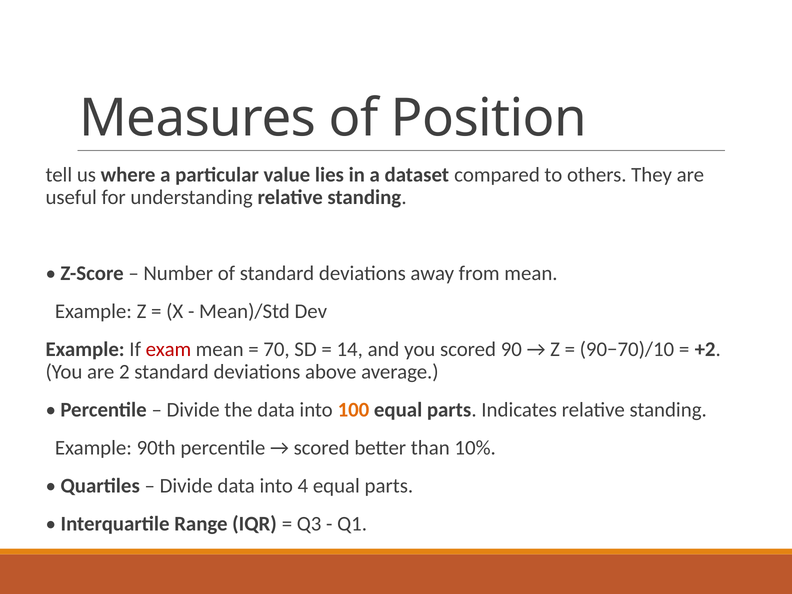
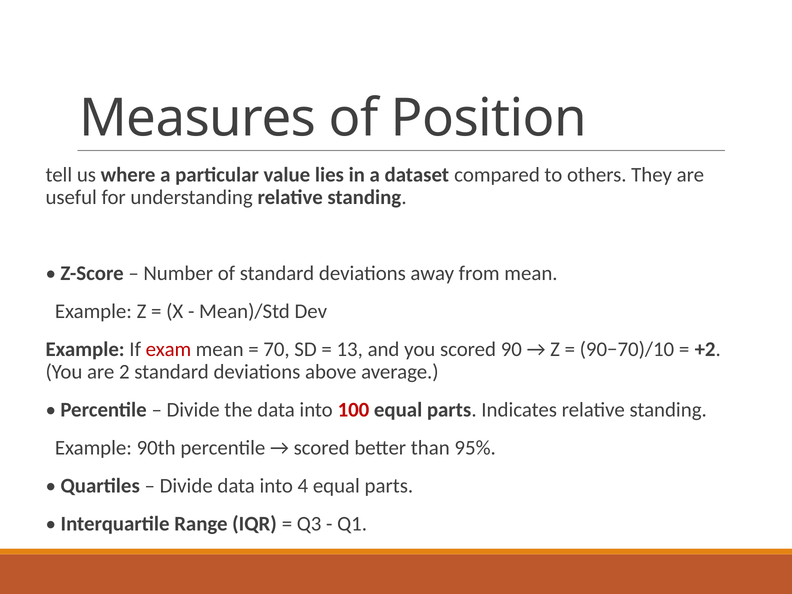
14: 14 -> 13 (350, 349)
100 colour: orange -> red (353, 410)
10%: 10% -> 95% (475, 448)
